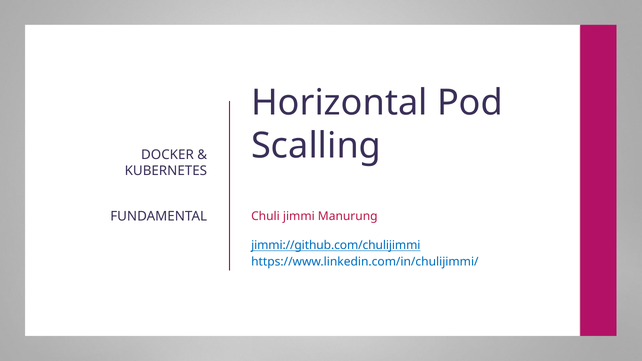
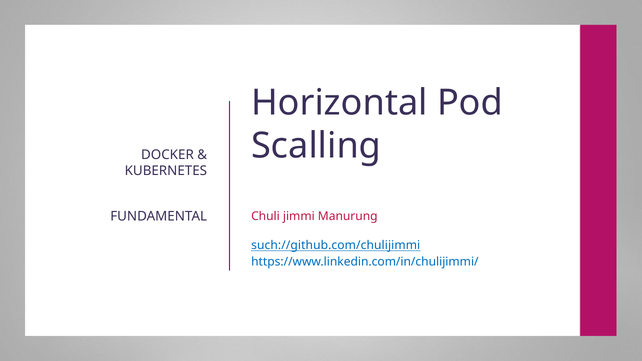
jimmi://github.com/chulijimmi: jimmi://github.com/chulijimmi -> such://github.com/chulijimmi (336, 245)
